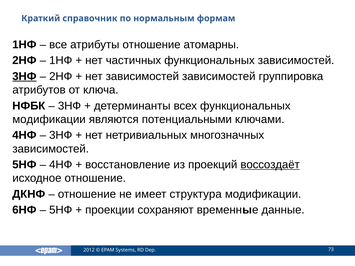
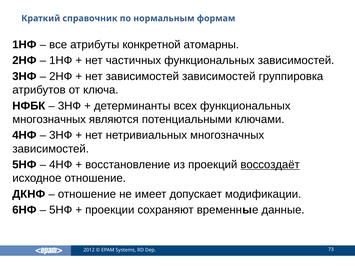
атрибуты отношение: отношение -> конкретной (152, 45)
3НФ underline: present -> none (24, 76)
модификации: модификации -> многозначных (49, 119)
структура: структура -> допускает (196, 194)
